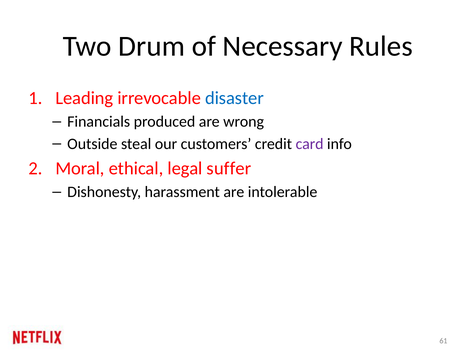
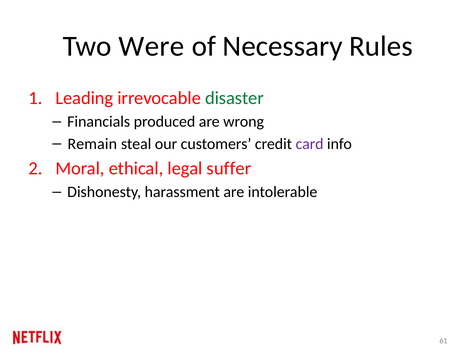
Drum: Drum -> Were (152, 46)
disaster colour: blue -> green (235, 98)
Outside: Outside -> Remain (92, 144)
